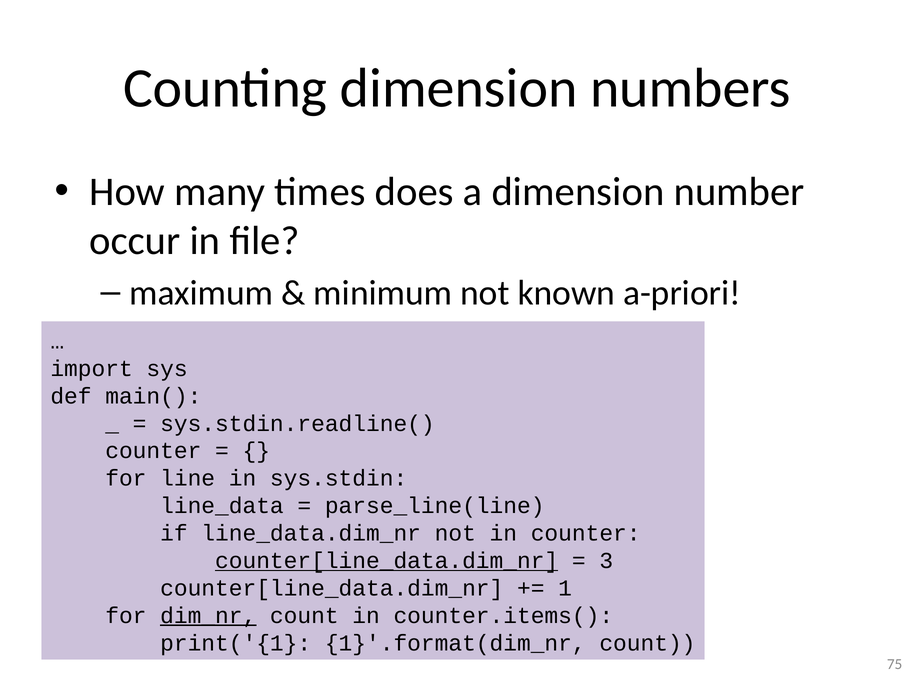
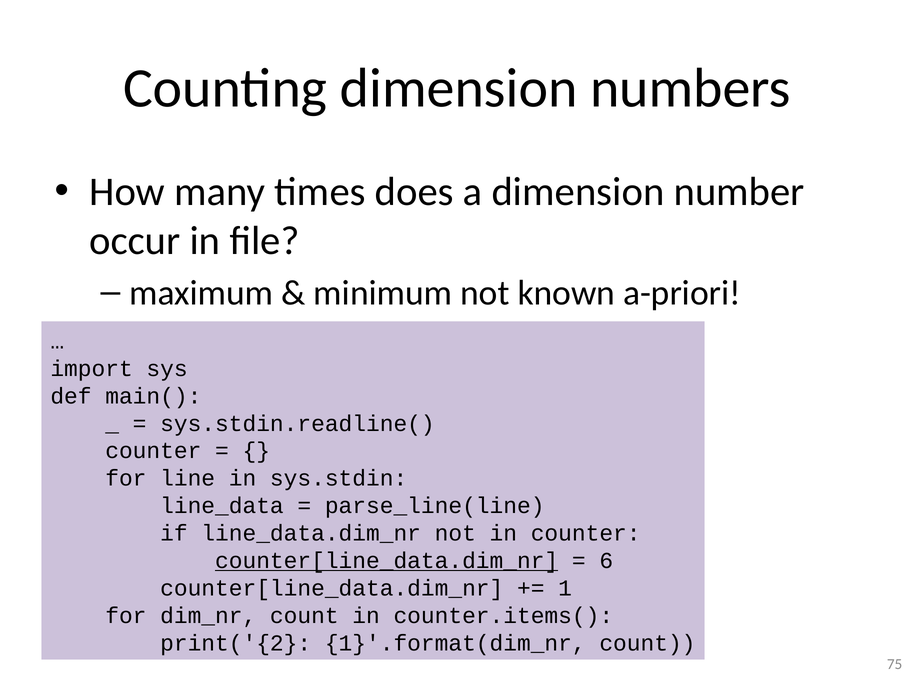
3: 3 -> 6 (606, 561)
dim_nr underline: present -> none (208, 616)
print('{1: print('{1 -> print('{2 (236, 643)
